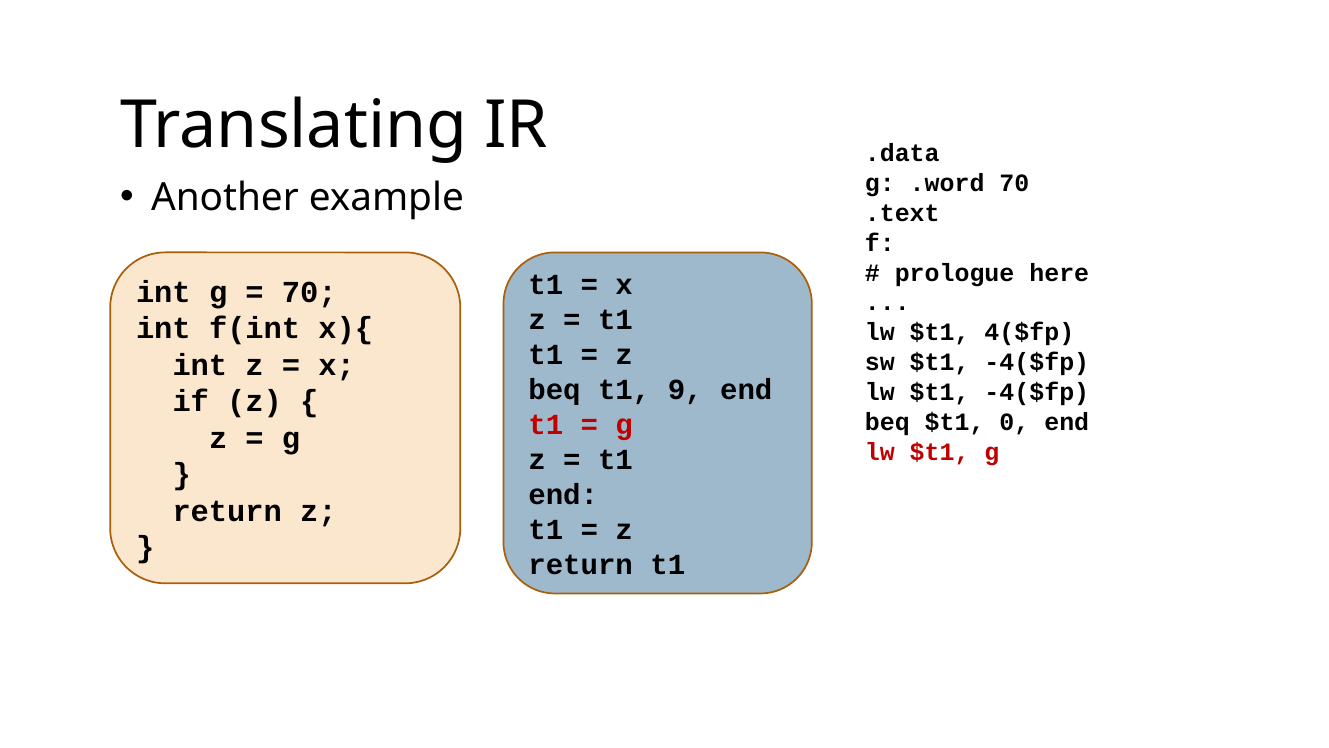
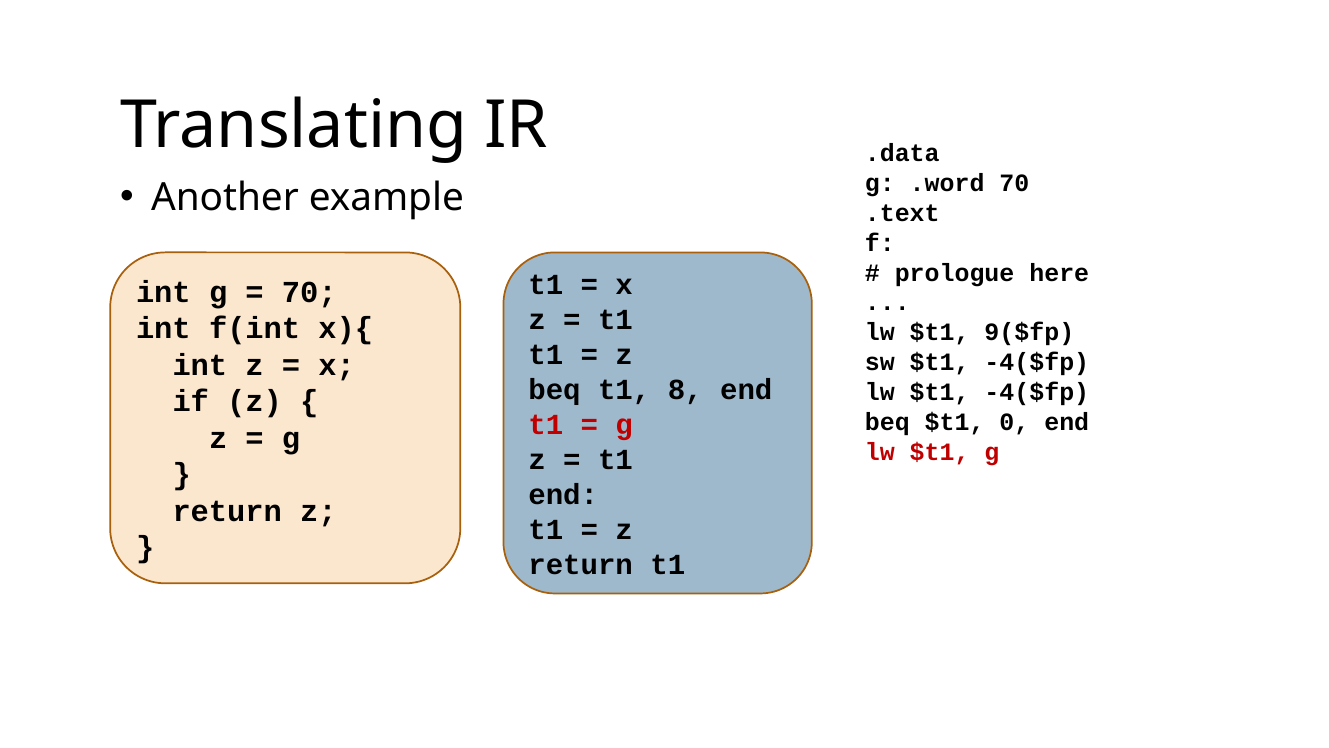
4($fp: 4($fp -> 9($fp (1029, 332)
9: 9 -> 8 (685, 390)
